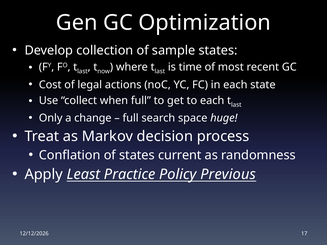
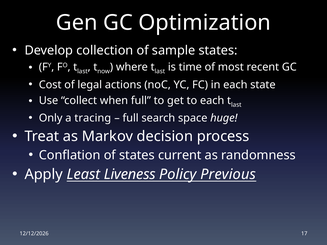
change: change -> tracing (93, 118)
Practice: Practice -> Liveness (130, 175)
